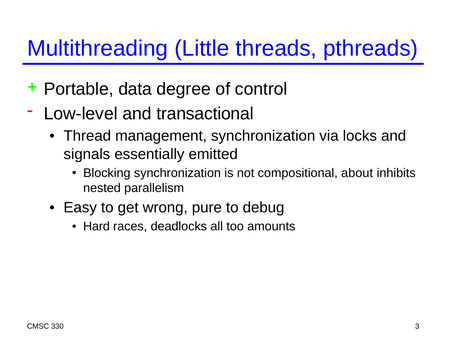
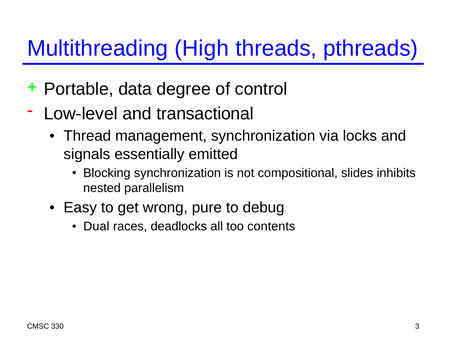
Little: Little -> High (202, 48)
about: about -> slides (357, 173)
Hard: Hard -> Dual (96, 226)
amounts: amounts -> contents (271, 226)
